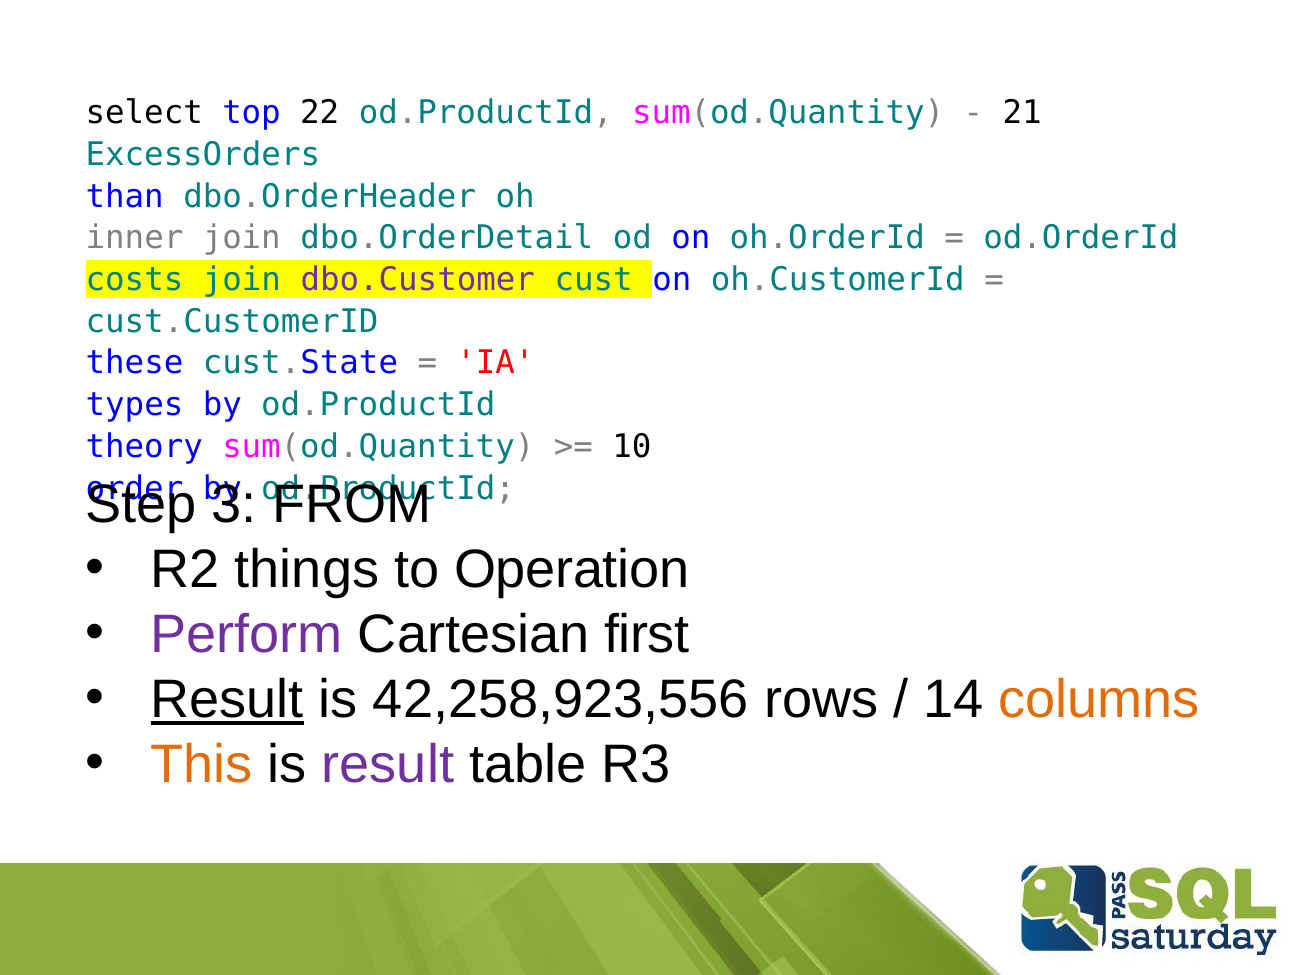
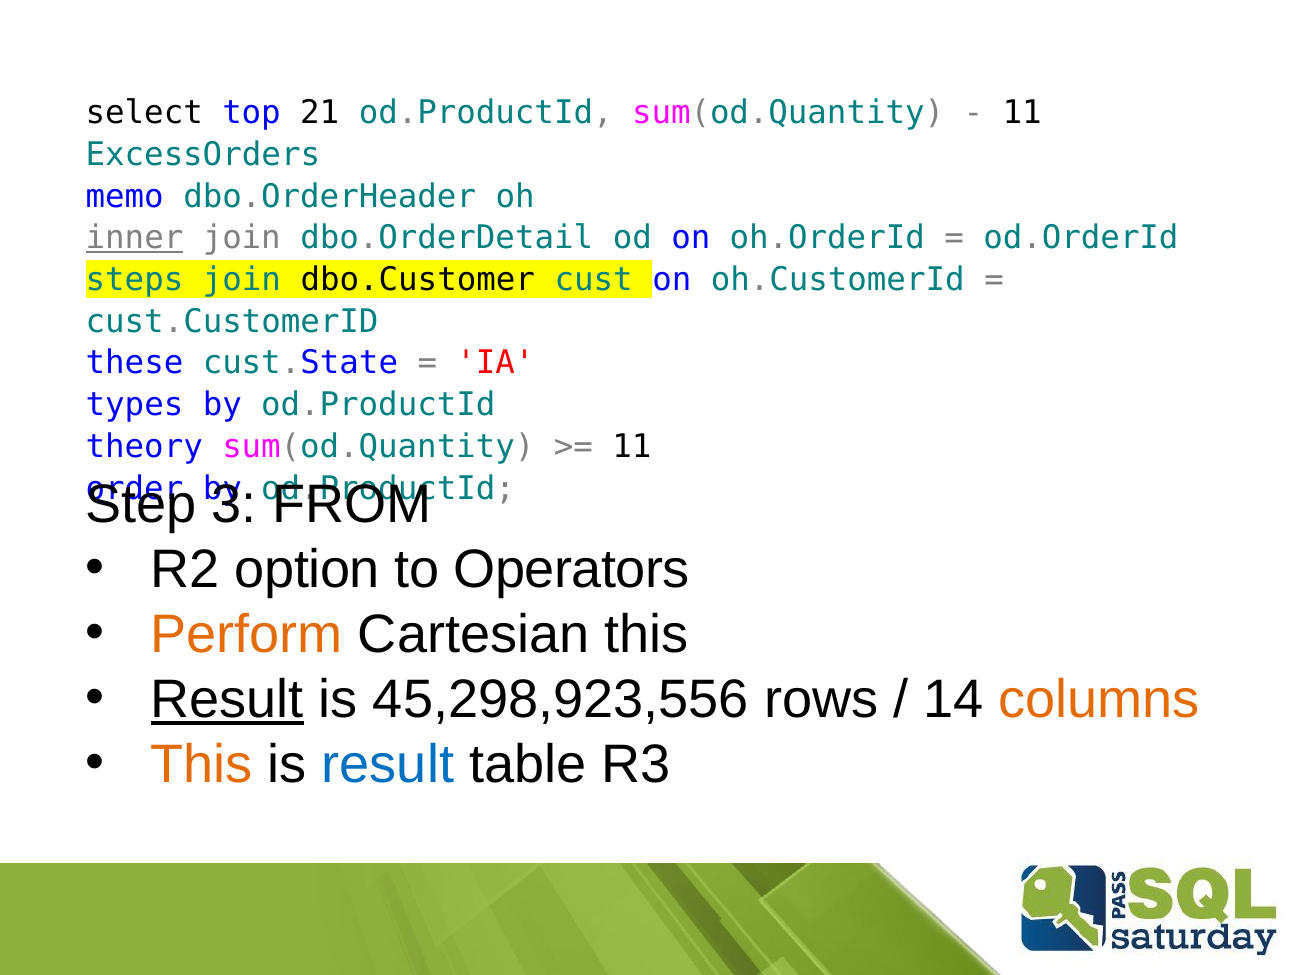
22: 22 -> 21 (320, 113)
21: 21 -> 11 (1022, 113)
than: than -> memo (125, 196)
inner underline: none -> present (134, 238)
costs: costs -> steps (134, 280)
dbo.Customer colour: purple -> black (418, 280)
10: 10 -> 11 (632, 446)
things: things -> option (307, 569)
Operation: Operation -> Operators (572, 569)
Perform colour: purple -> orange (247, 634)
Cartesian first: first -> this (647, 634)
42,258,923,556: 42,258,923,556 -> 45,298,923,556 (561, 699)
result colour: purple -> blue (388, 764)
